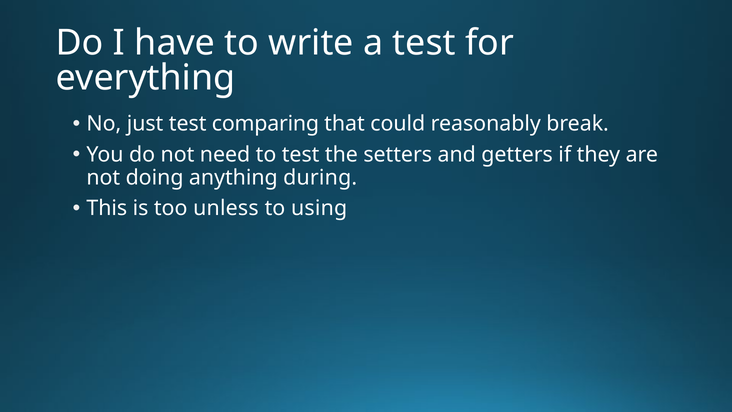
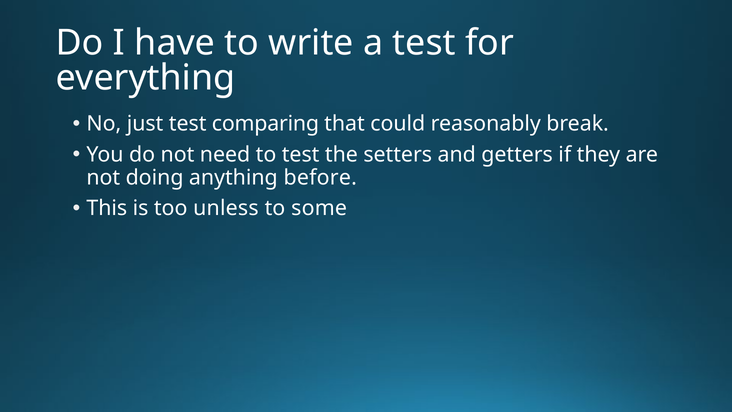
during: during -> before (320, 178)
using: using -> some (319, 208)
